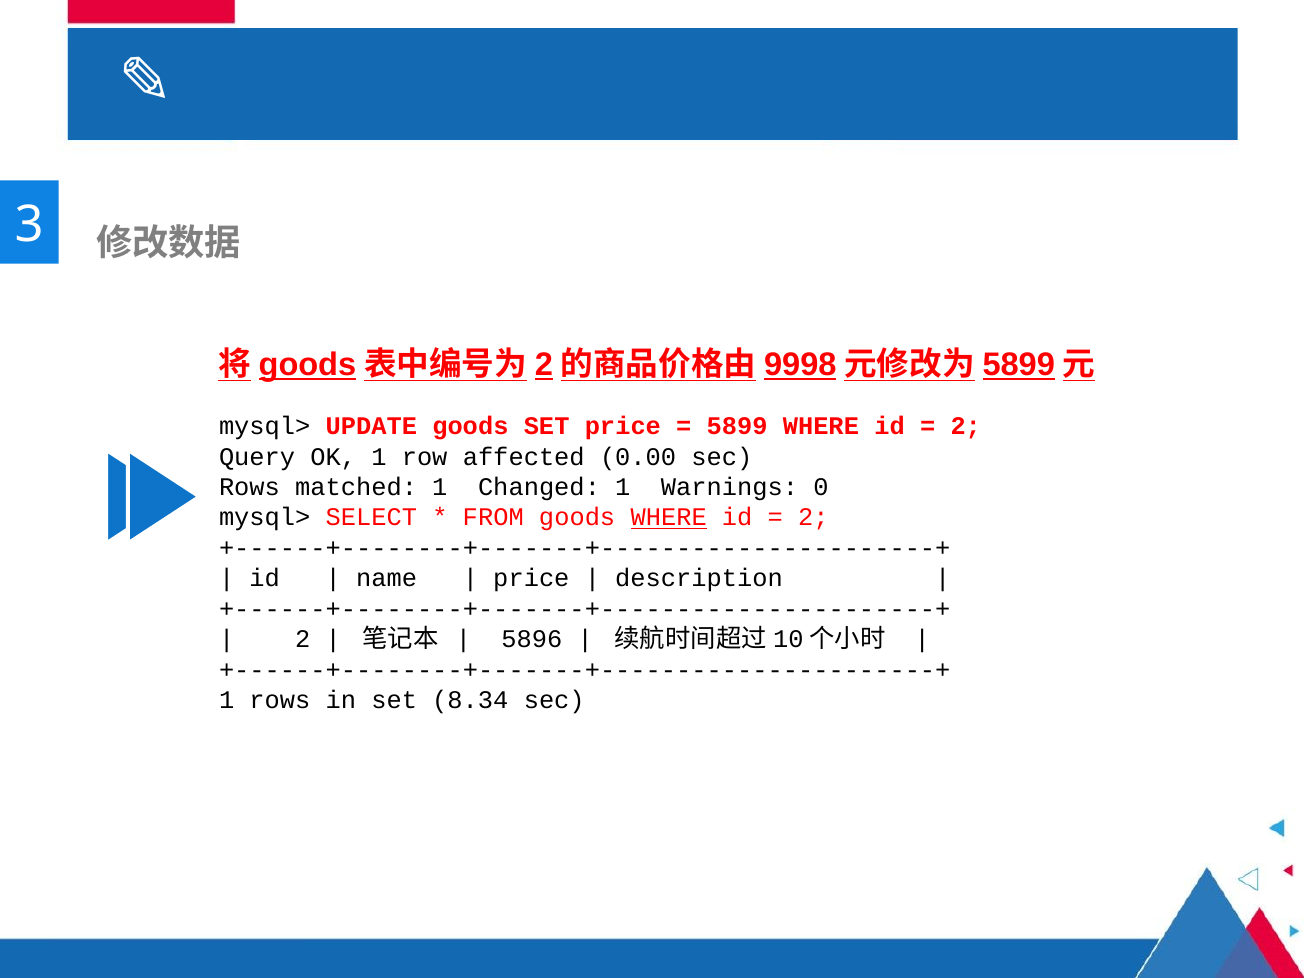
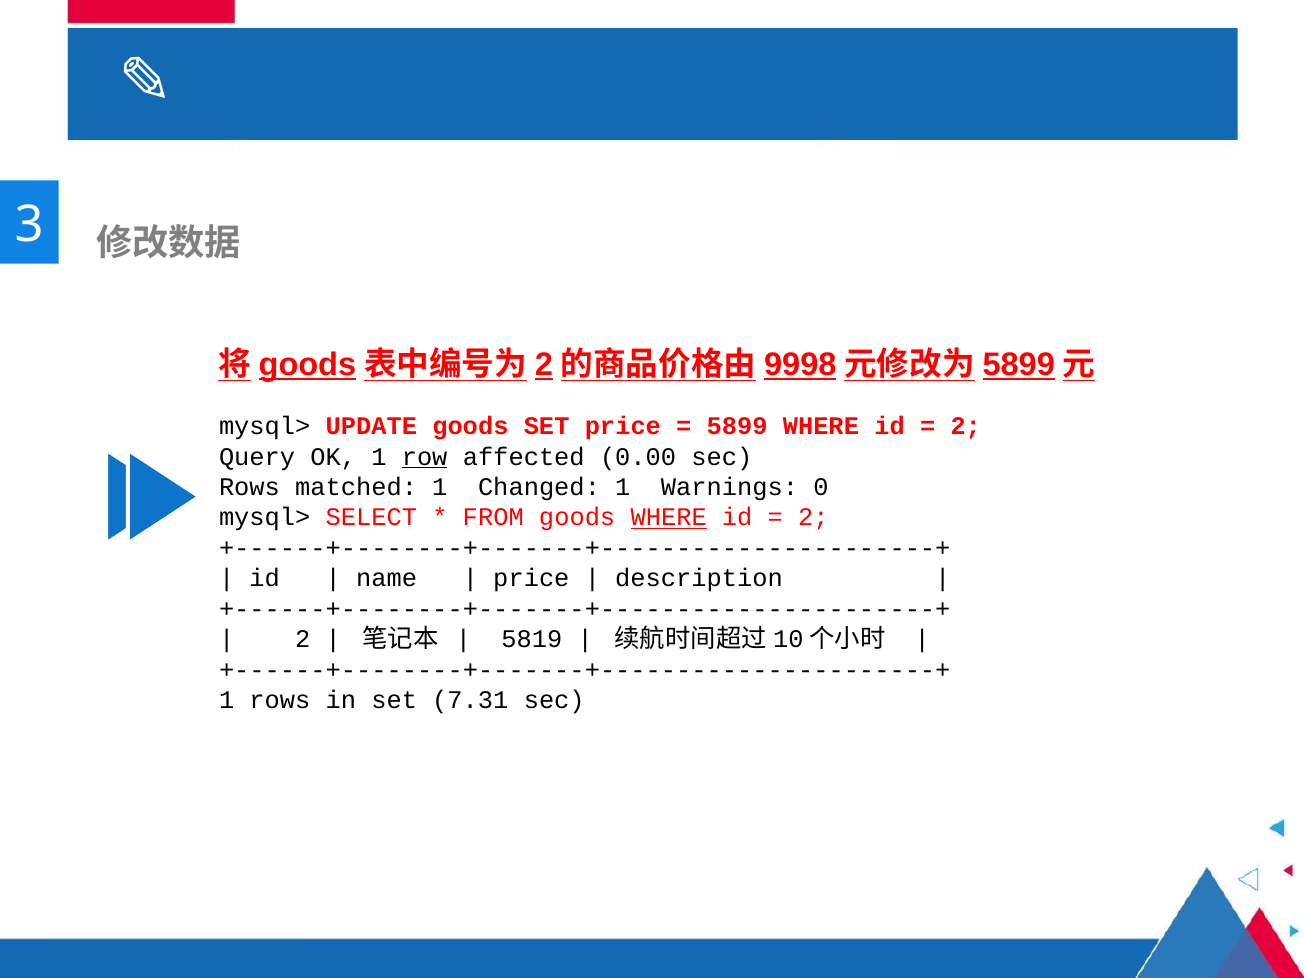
row underline: none -> present (425, 457)
5896: 5896 -> 5819 (532, 639)
8.34: 8.34 -> 7.31 (470, 700)
